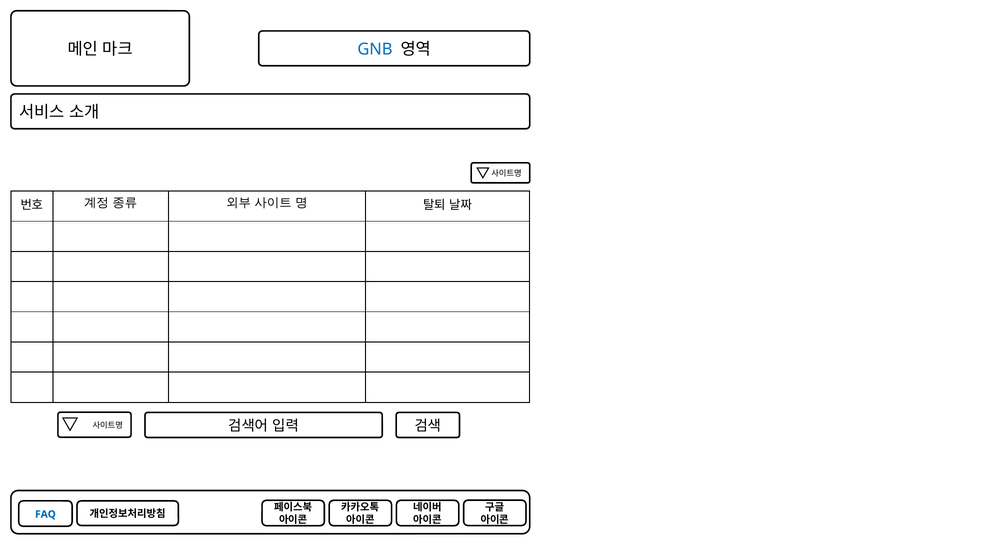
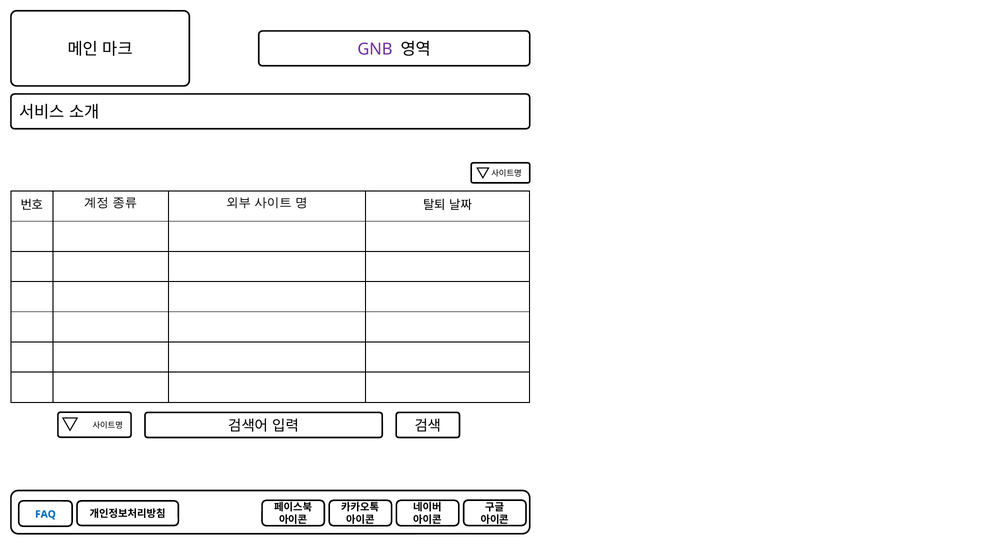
GNB colour: blue -> purple (375, 49)
